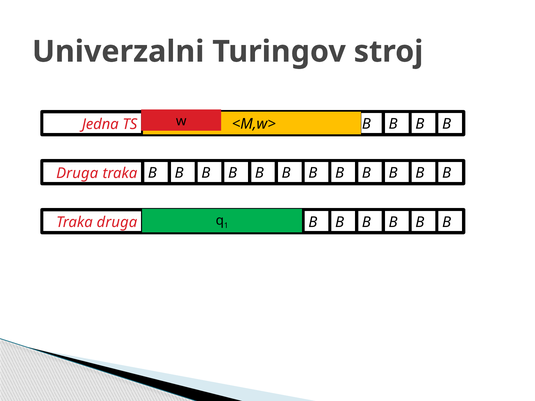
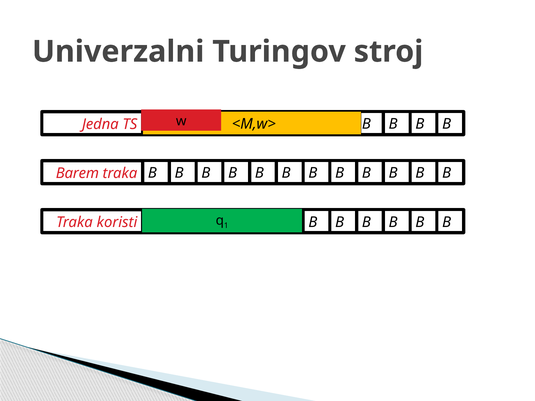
Druga: Druga -> Barem (77, 173)
Traka druga: druga -> koristi (117, 222)
